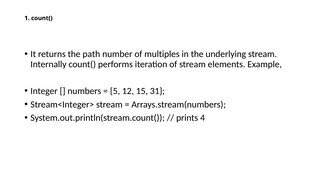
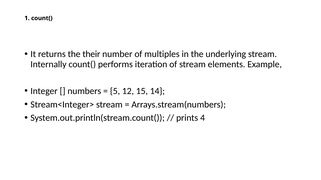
path: path -> their (91, 54)
31: 31 -> 14 (157, 91)
